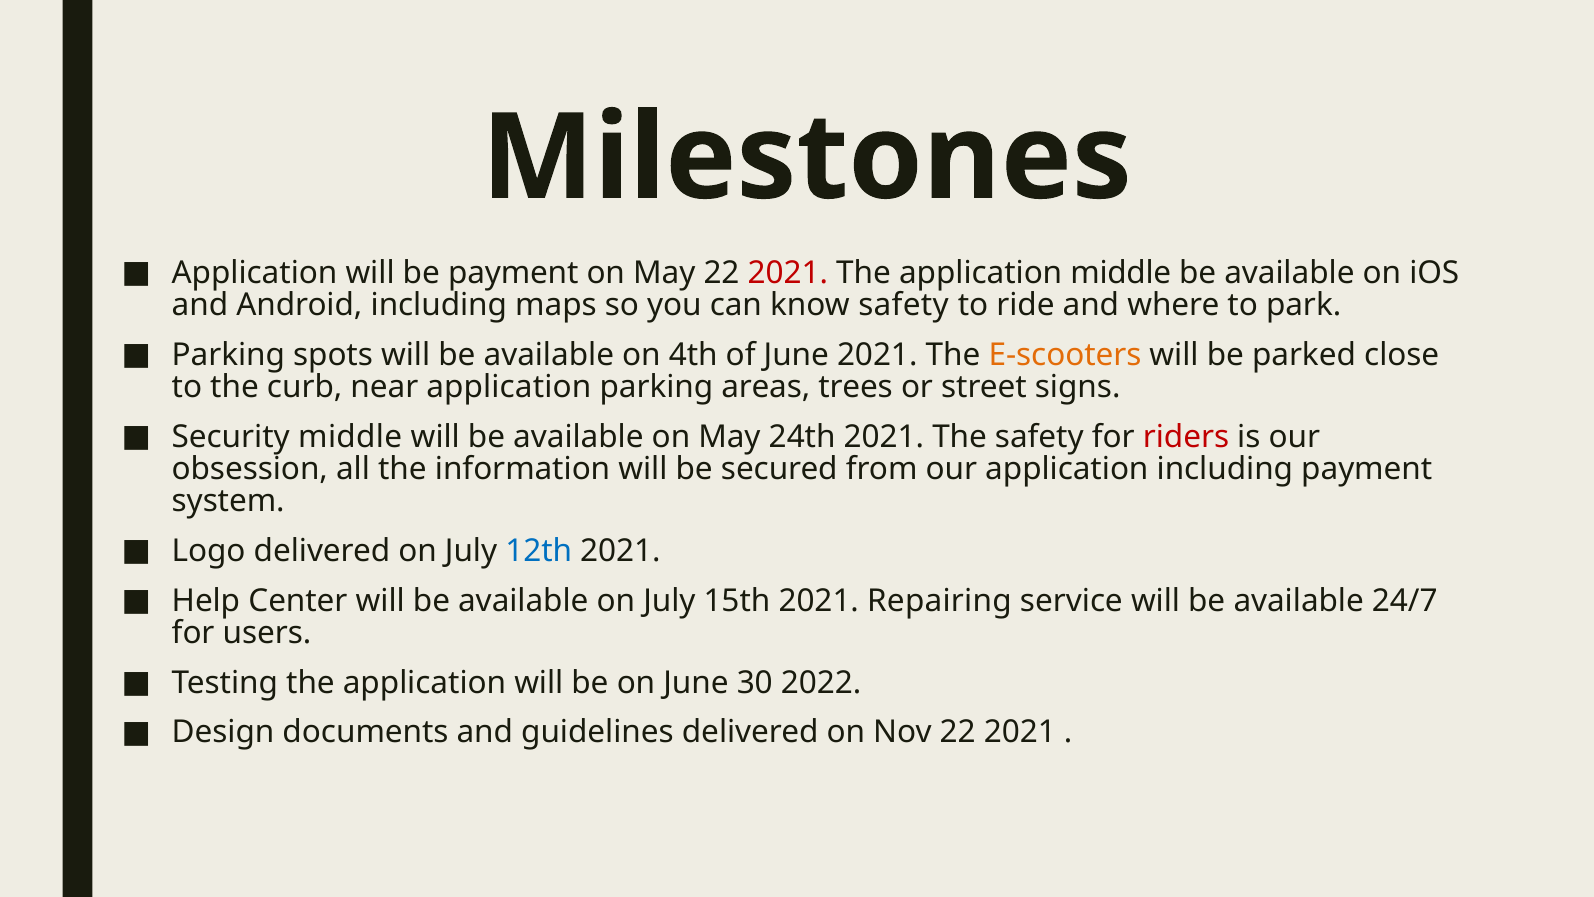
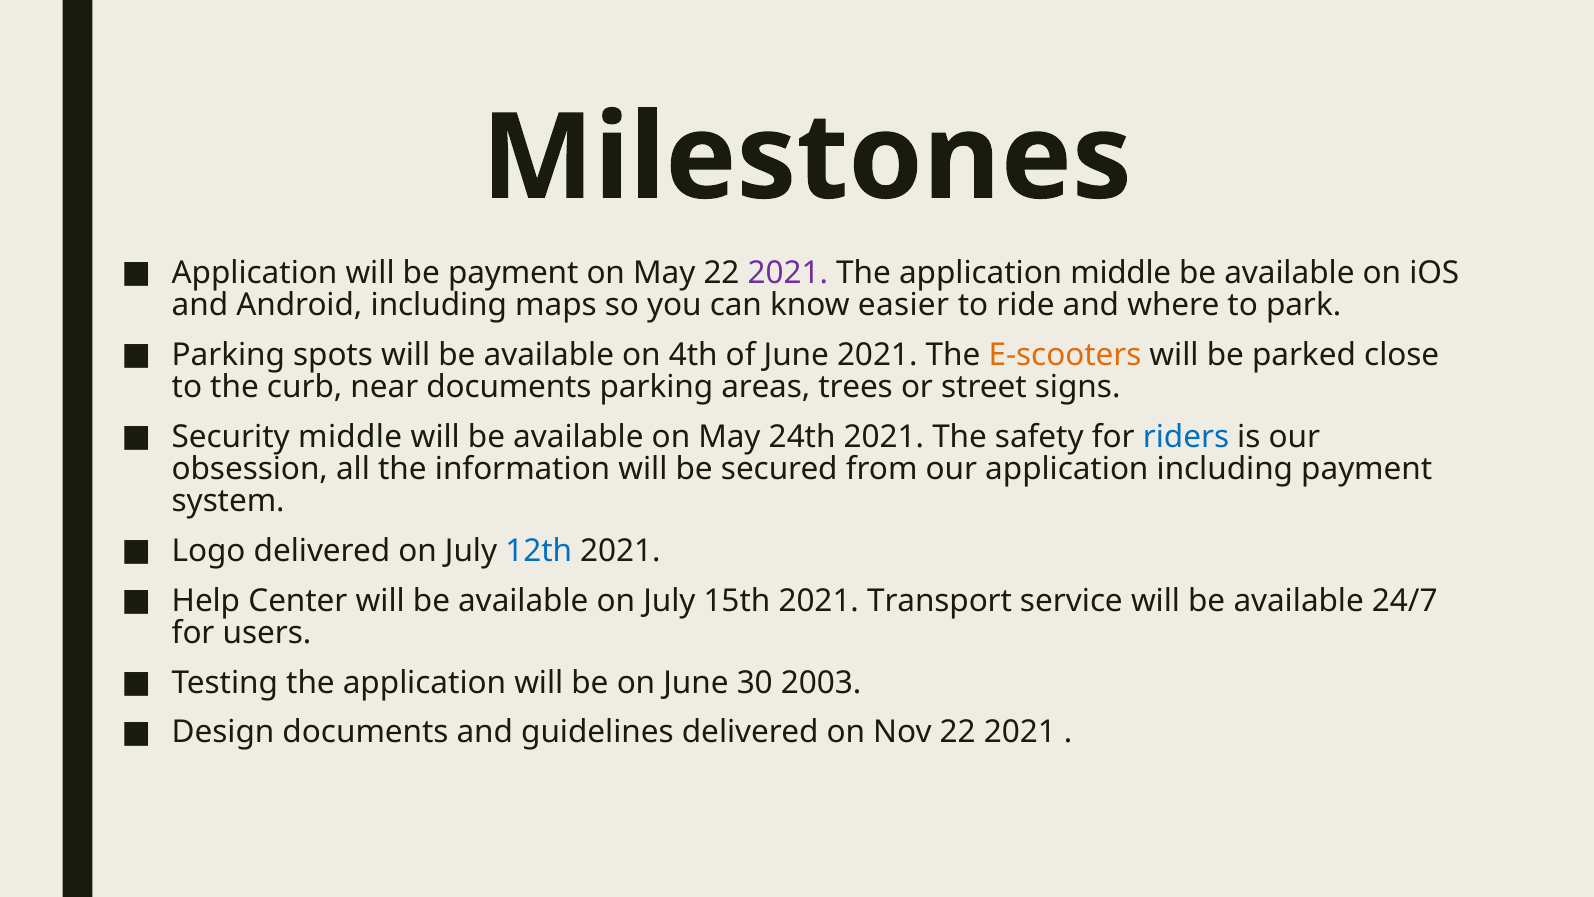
2021 colour: red -> purple (788, 273)
know safety: safety -> easier (904, 305)
near application: application -> documents (509, 387)
riders colour: red -> blue (1186, 437)
Repairing: Repairing -> Transport (940, 600)
2022: 2022 -> 2003 (821, 682)
